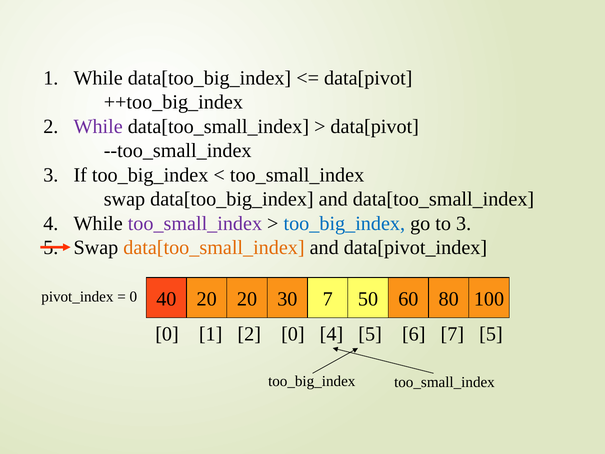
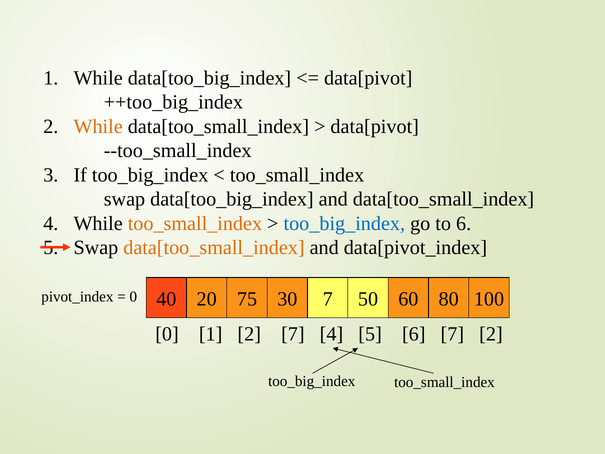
While colour: purple -> orange (98, 126)
too_small_index colour: purple -> orange (195, 223)
to 3: 3 -> 6 (464, 223)
20 20: 20 -> 75 (247, 299)
2 0: 0 -> 7 (293, 334)
7 5: 5 -> 2 (491, 334)
